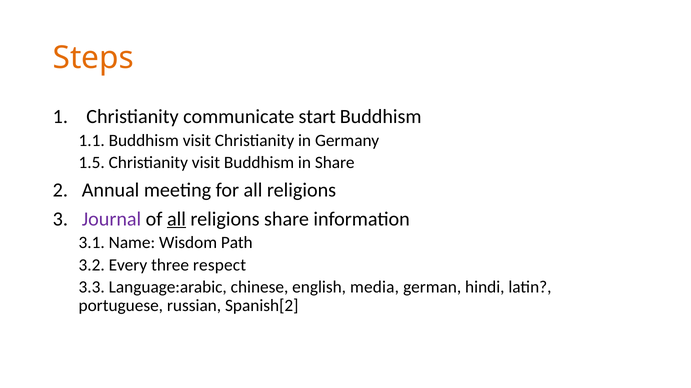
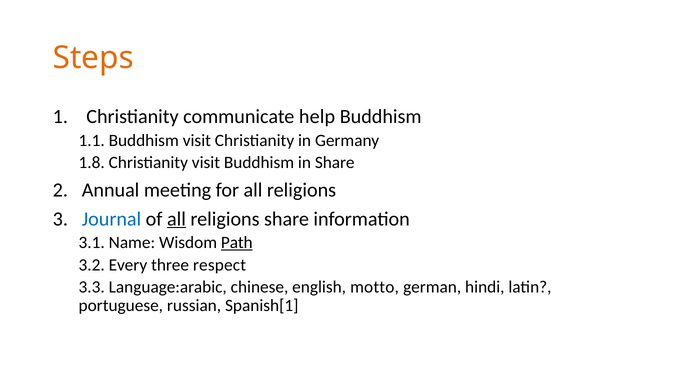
start: start -> help (317, 117)
1.5: 1.5 -> 1.8 (92, 163)
Journal colour: purple -> blue (112, 219)
Path underline: none -> present (237, 243)
media: media -> motto (375, 288)
Spanish[2: Spanish[2 -> Spanish[1 (262, 306)
